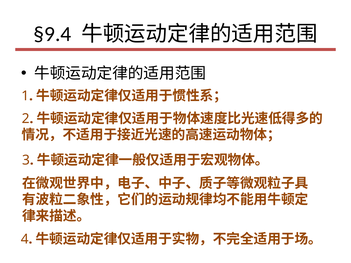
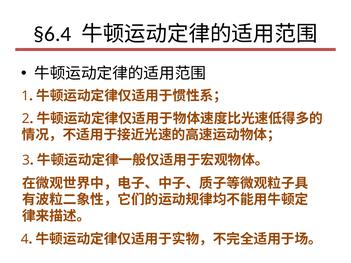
§9.4: §9.4 -> §6.4 (52, 34)
